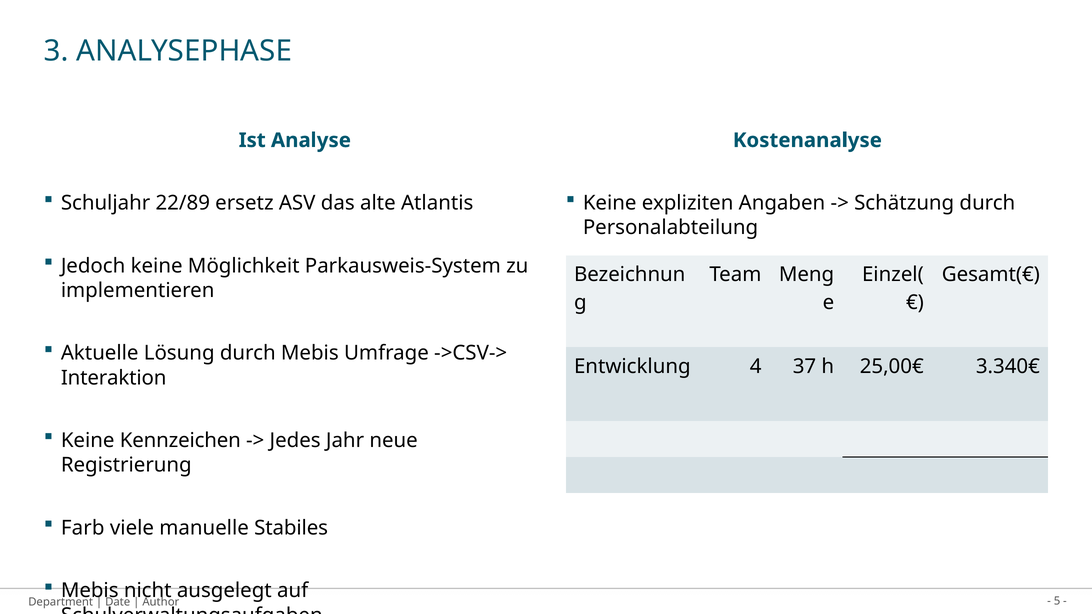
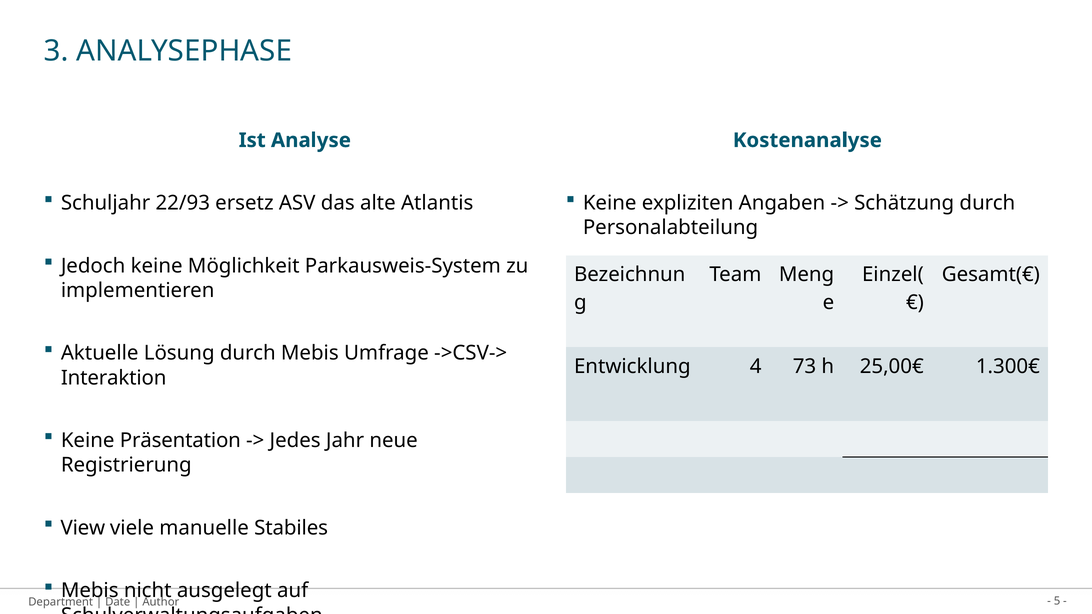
22/89: 22/89 -> 22/93 (183, 203)
37: 37 -> 73 (804, 367)
3.340€: 3.340€ -> 1.300€ (1008, 367)
Kennzeichen: Kennzeichen -> Präsentation (180, 441)
Farb: Farb -> View (83, 528)
